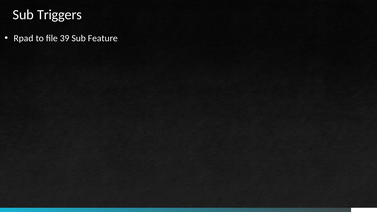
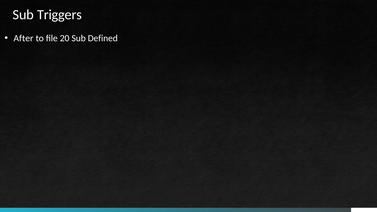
Rpad: Rpad -> After (23, 38)
39: 39 -> 20 (65, 38)
Feature: Feature -> Defined (103, 38)
